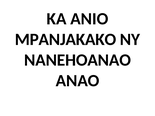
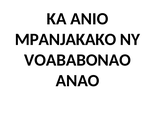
NANEHOANAO: NANEHOANAO -> VOABABONAO (77, 60)
